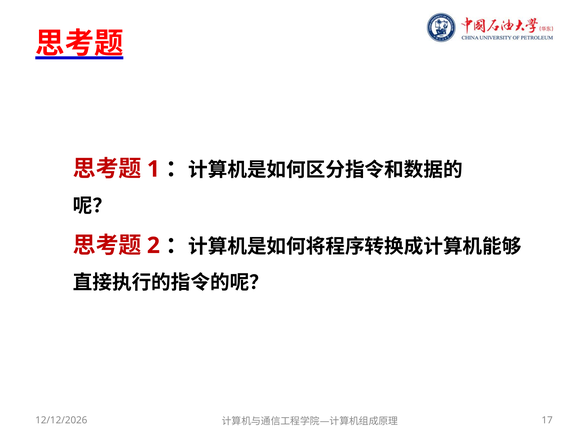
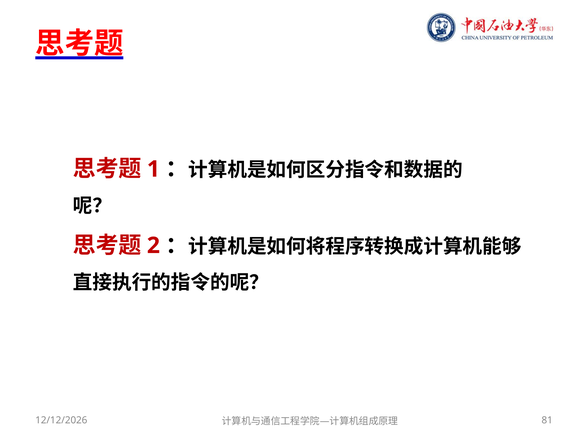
17: 17 -> 81 (547, 420)
